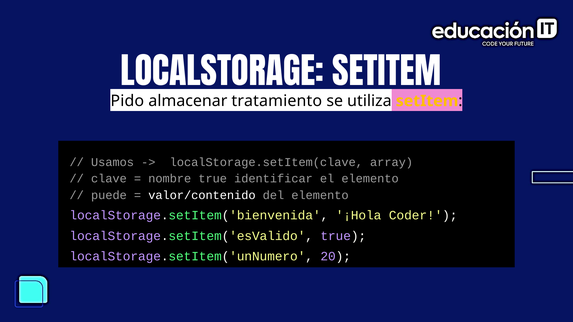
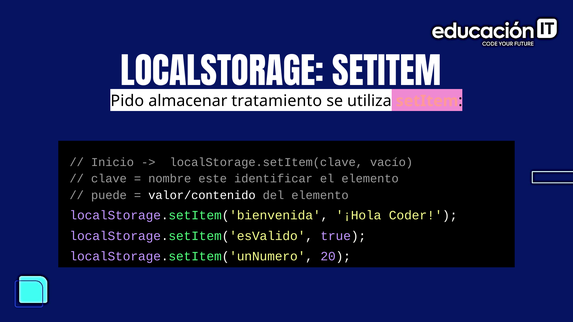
setItem colour: yellow -> pink (427, 101)
Usamos: Usamos -> Inicio (113, 162)
array: array -> vacío (392, 162)
nombre true: true -> este (213, 179)
